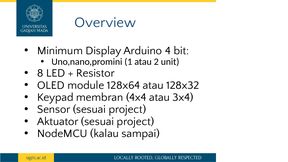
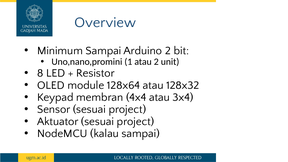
Minimum Display: Display -> Sampai (103, 51)
Arduino 4: 4 -> 2 (168, 51)
